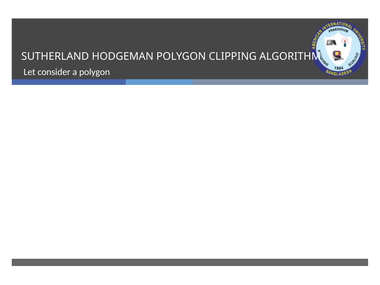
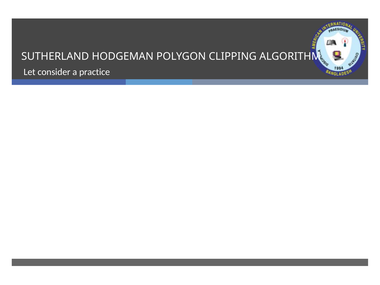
a polygon: polygon -> practice (95, 72)
